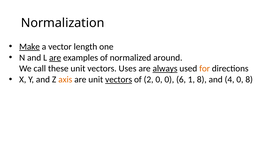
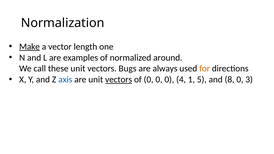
are underline: present -> none (55, 58)
Uses: Uses -> Bugs (128, 69)
always underline: present -> none (165, 69)
axis colour: orange -> blue (65, 80)
of 2: 2 -> 0 (149, 80)
6: 6 -> 4 (181, 80)
1 8: 8 -> 5 (202, 80)
4: 4 -> 8 (230, 80)
0 8: 8 -> 3 (249, 80)
